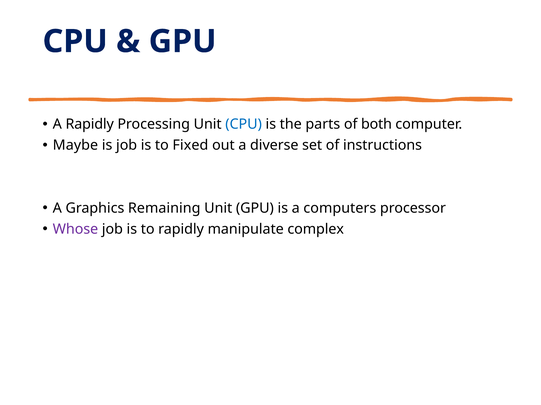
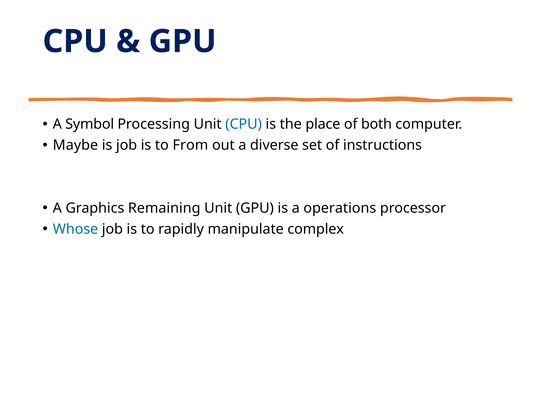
A Rapidly: Rapidly -> Symbol (90, 124)
parts: parts -> place (323, 124)
Fixed: Fixed -> From (190, 145)
computers: computers -> operations (340, 209)
Whose colour: purple -> blue (75, 230)
